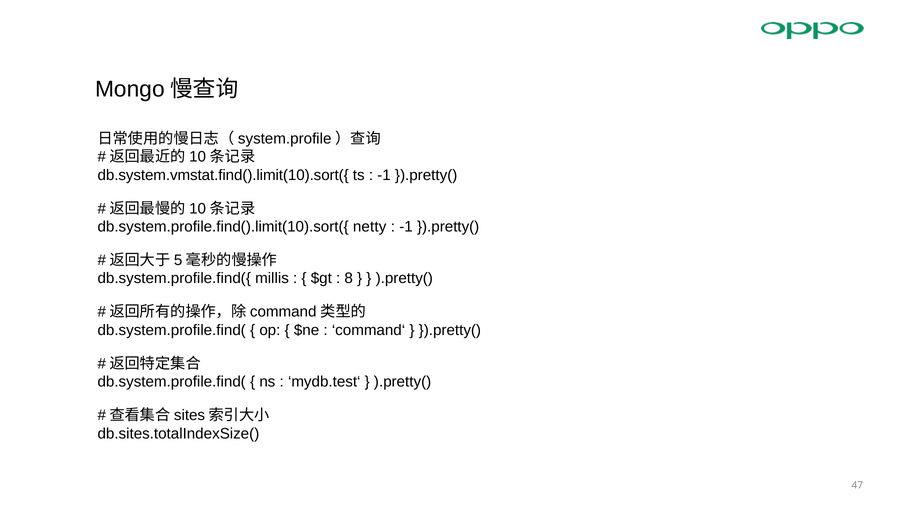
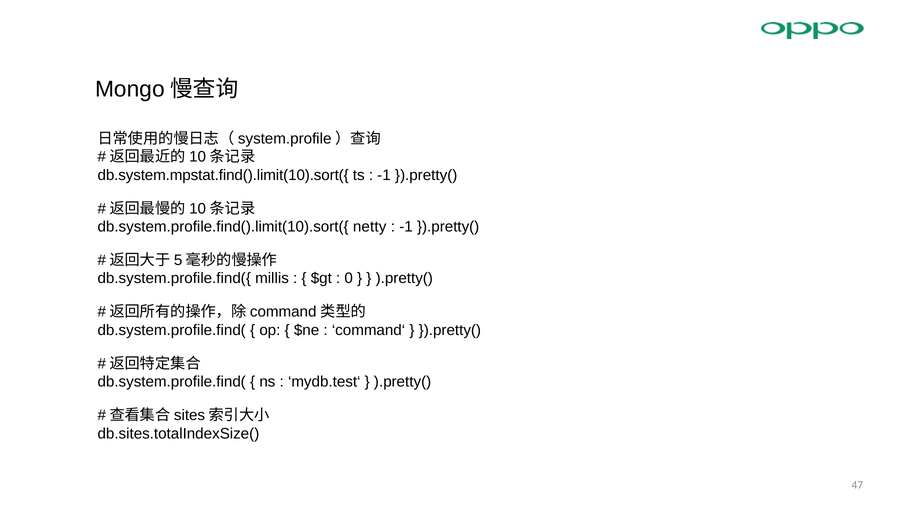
db.system.vmstat.find().limit(10).sort({: db.system.vmstat.find().limit(10).sort({ -> db.system.mpstat.find().limit(10).sort({ (223, 175)
8: 8 -> 0 (349, 278)
